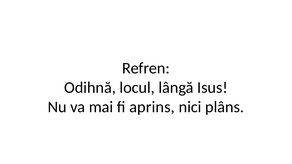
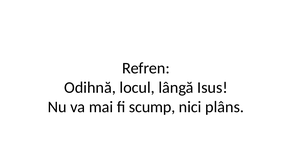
aprins: aprins -> scump (152, 107)
